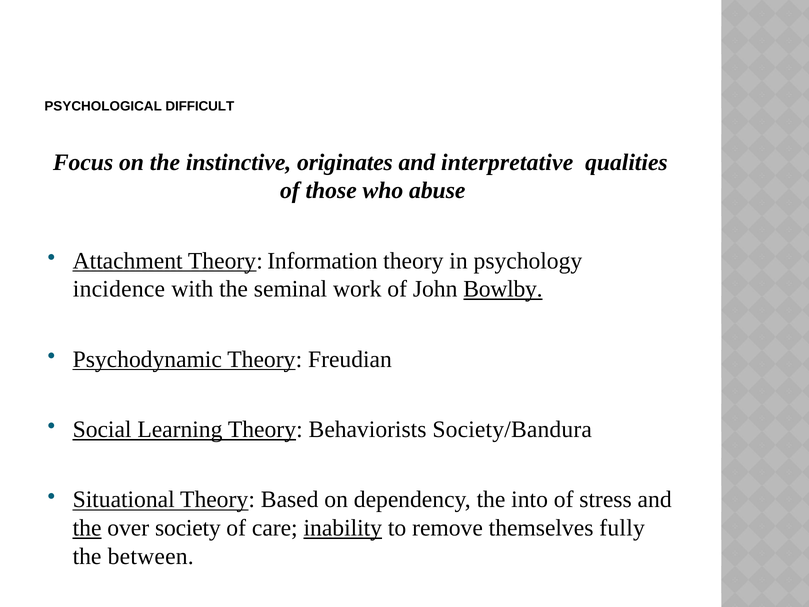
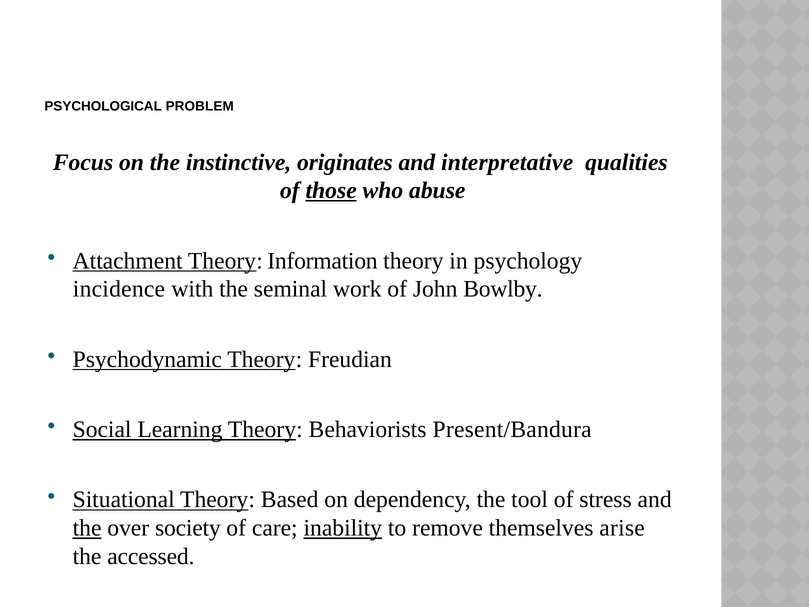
DIFFICULT: DIFFICULT -> PROBLEM (200, 106)
those underline: none -> present (331, 191)
Bowlby underline: present -> none (503, 289)
Society/Bandura: Society/Bandura -> Present/Bandura (512, 429)
into: into -> tool (530, 499)
fully: fully -> arise (622, 528)
between: between -> accessed (151, 556)
